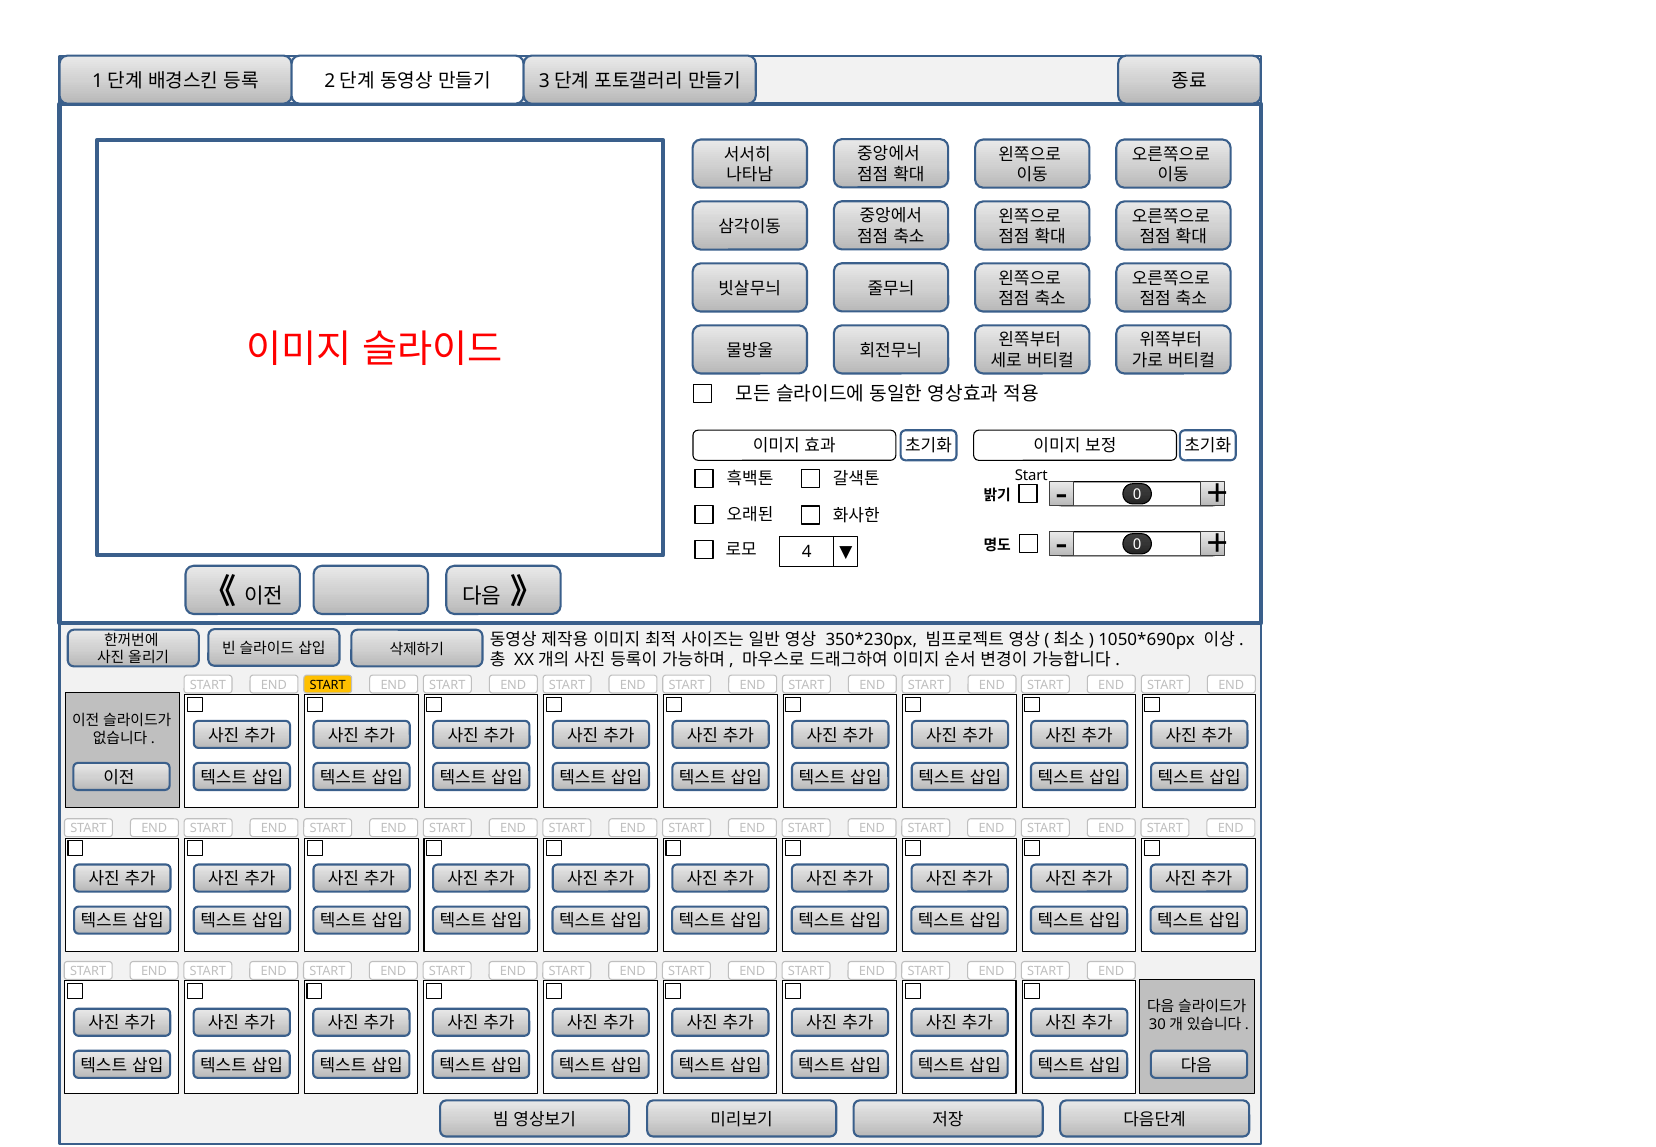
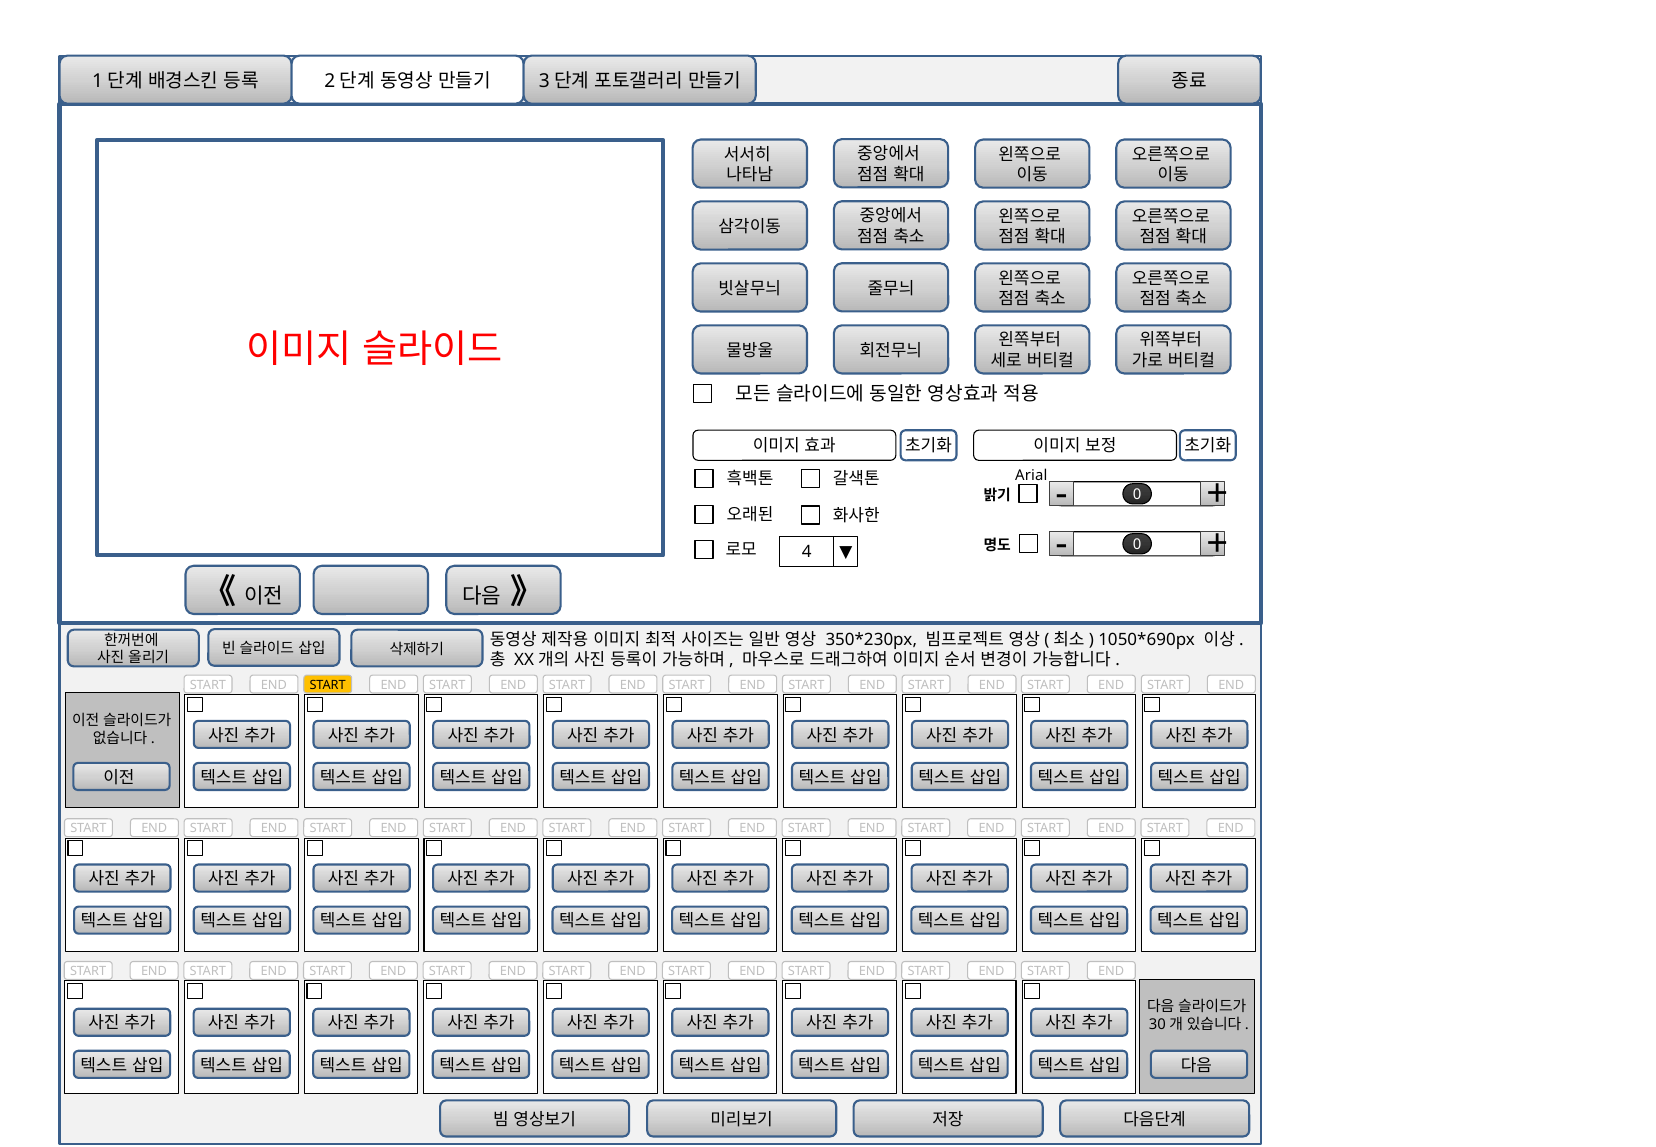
Start: Start -> Arial (1031, 475)
